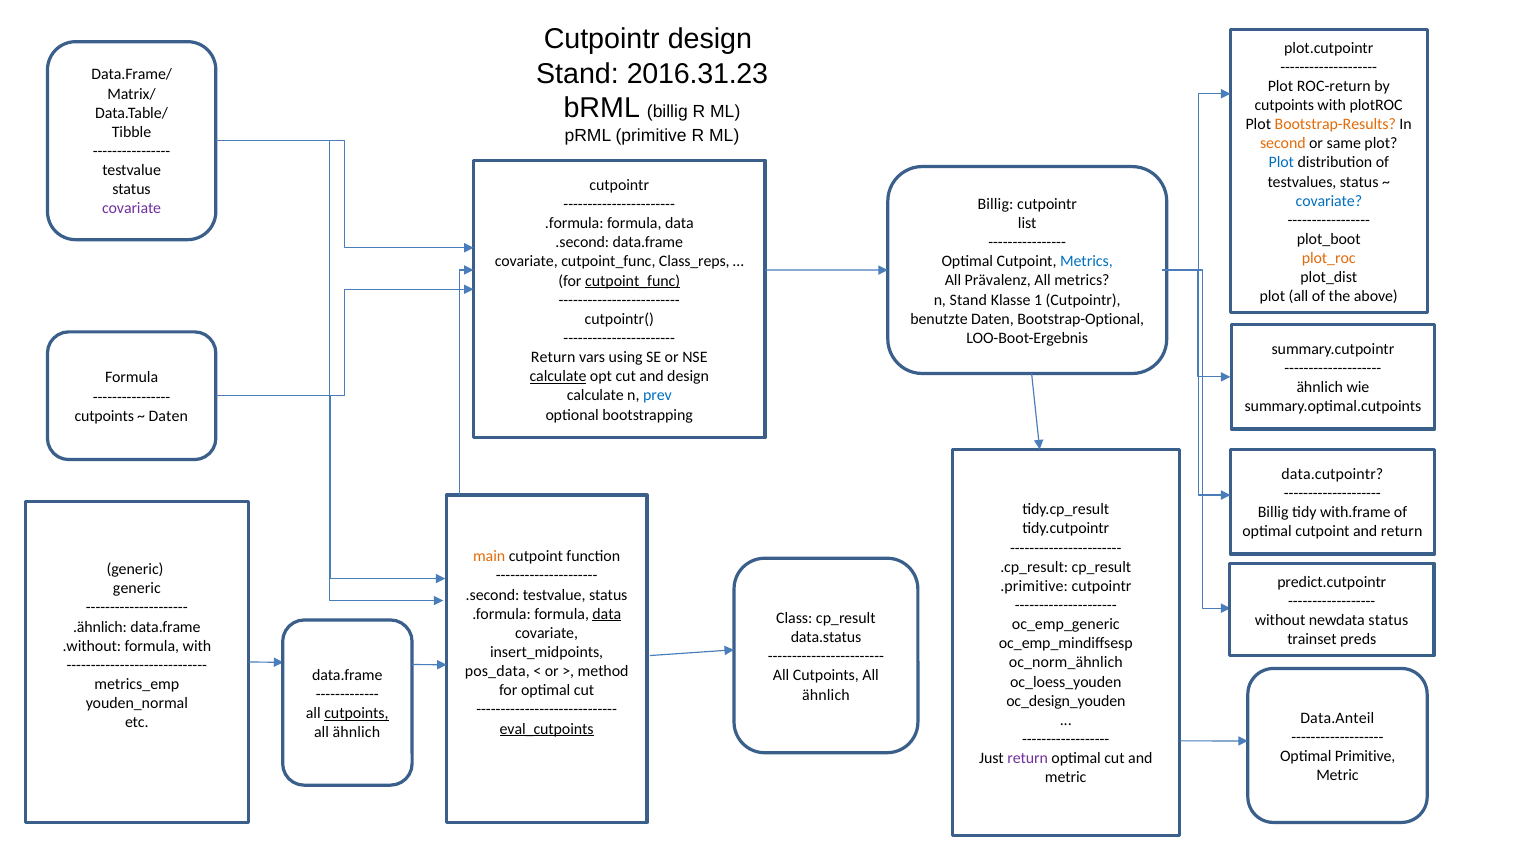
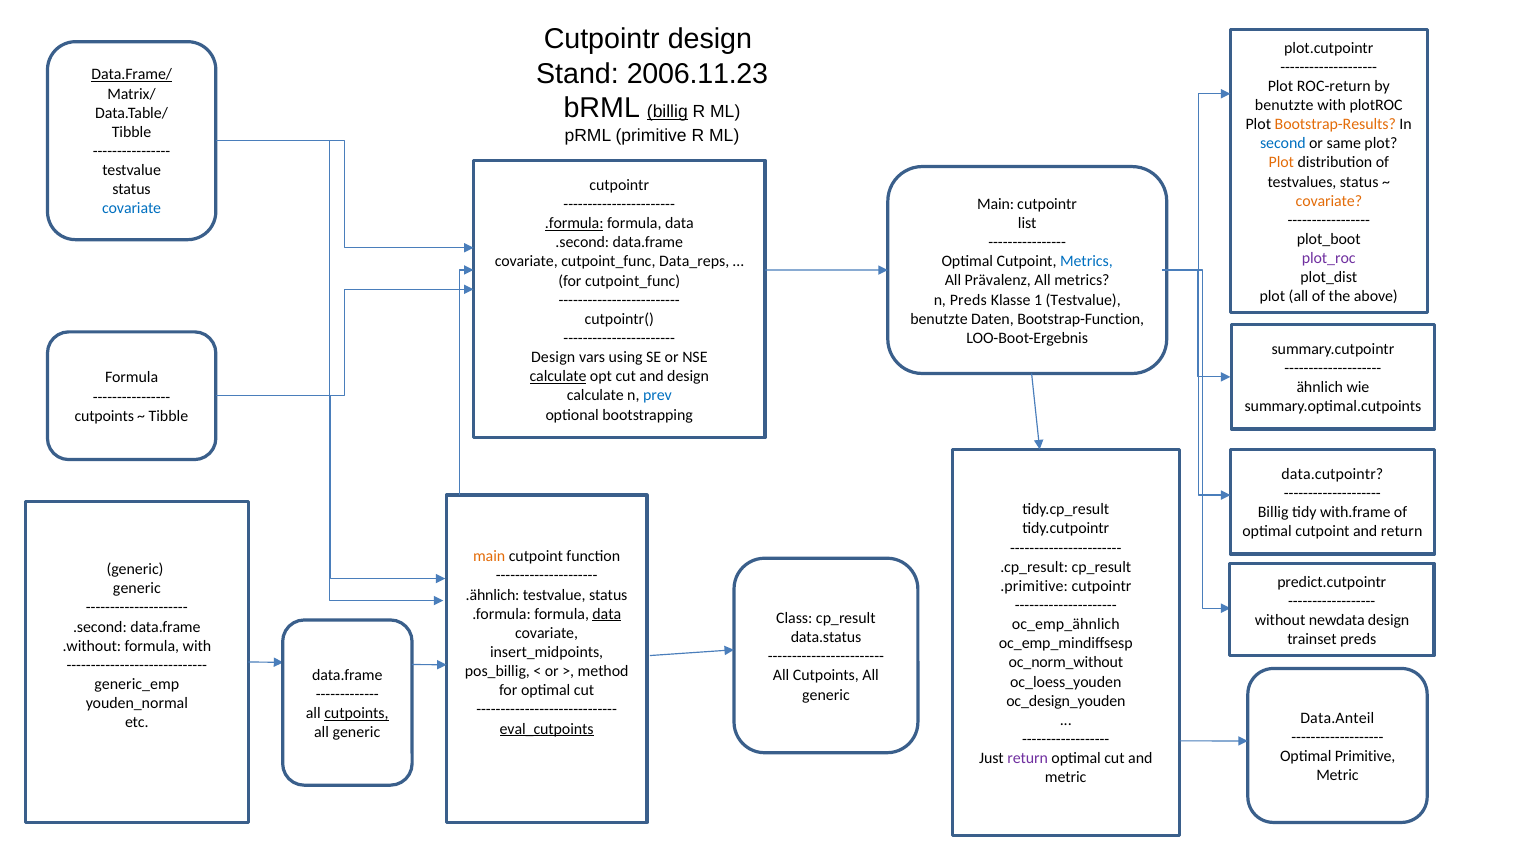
2016.31.23: 2016.31.23 -> 2006.11.23 (697, 74)
Data.Frame/ underline: none -> present (132, 75)
billig underline: none -> present (667, 112)
cutpoints: cutpoints -> benutzte (1284, 105)
second colour: orange -> blue (1283, 143)
Plot colour: blue -> orange (1281, 163)
covariate colour: blue -> orange (1329, 201)
Billig: Billig -> Main (996, 204)
covariate colour: purple -> blue (132, 209)
.formula underline: none -> present (574, 223)
plot_roc colour: orange -> purple (1329, 258)
Class_reps: Class_reps -> Data_reps (694, 262)
cutpoint_func underline: present -> none (633, 281)
n Stand: Stand -> Preds (968, 300)
1 Cutpointr: Cutpointr -> Testvalue (1083, 300)
Bootstrap-Optional: Bootstrap-Optional -> Bootstrap-Function (1081, 319)
Return: Return -> Design (553, 357)
Daten: Daten -> Tibble (168, 416)
.second: .second -> .ähnlich (493, 594)
newdata status: status -> design (1389, 620)
oc_emp_generic: oc_emp_generic -> oc_emp_ähnlich (1066, 624)
.ähnlich: .ähnlich -> .second (100, 626)
oc_norm_ähnlich: oc_norm_ähnlich -> oc_norm_without (1066, 662)
pos_data: pos_data -> pos_billig (497, 671)
metrics_emp: metrics_emp -> generic_emp (137, 684)
ähnlich: ähnlich -> generic (826, 694)
ähnlich: ähnlich -> generic (356, 732)
